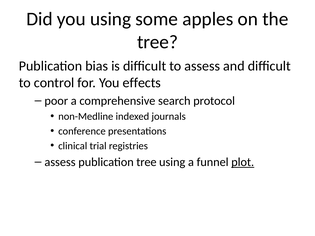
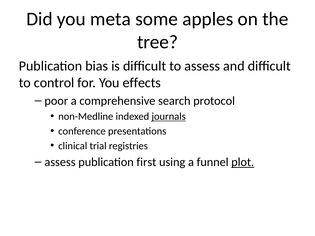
you using: using -> meta (110, 19)
journals underline: none -> present (169, 117)
publication tree: tree -> first (146, 162)
